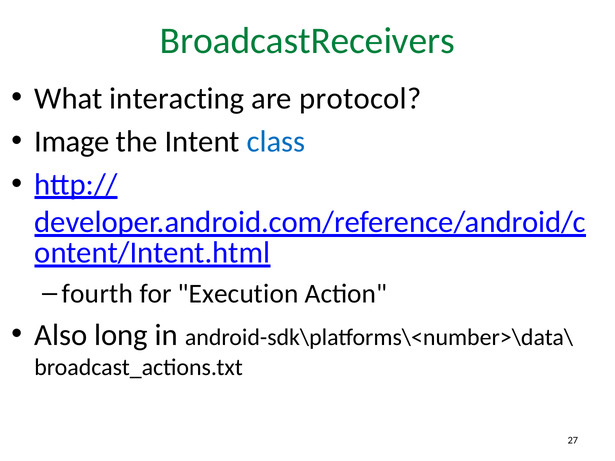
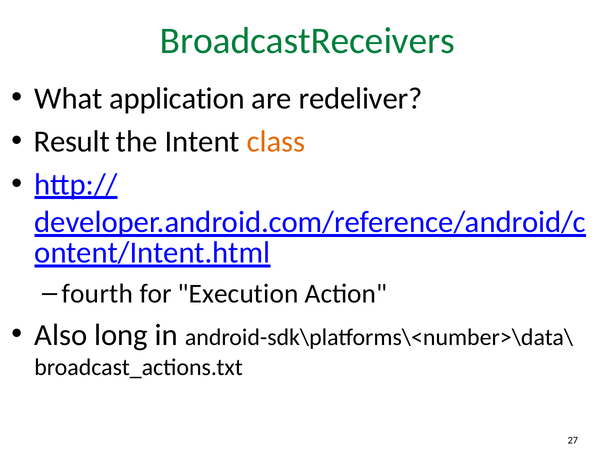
interacting: interacting -> application (177, 99)
protocol: protocol -> redeliver (361, 99)
Image: Image -> Result (72, 142)
class colour: blue -> orange (276, 142)
